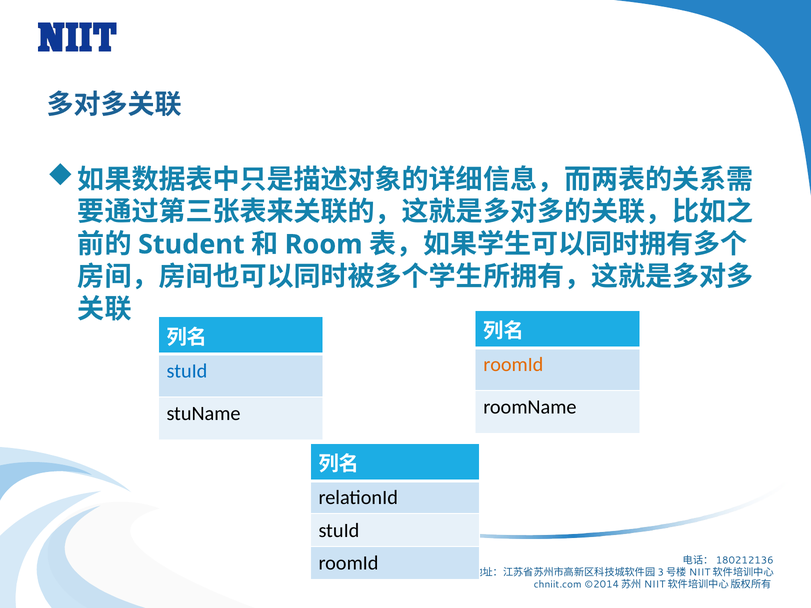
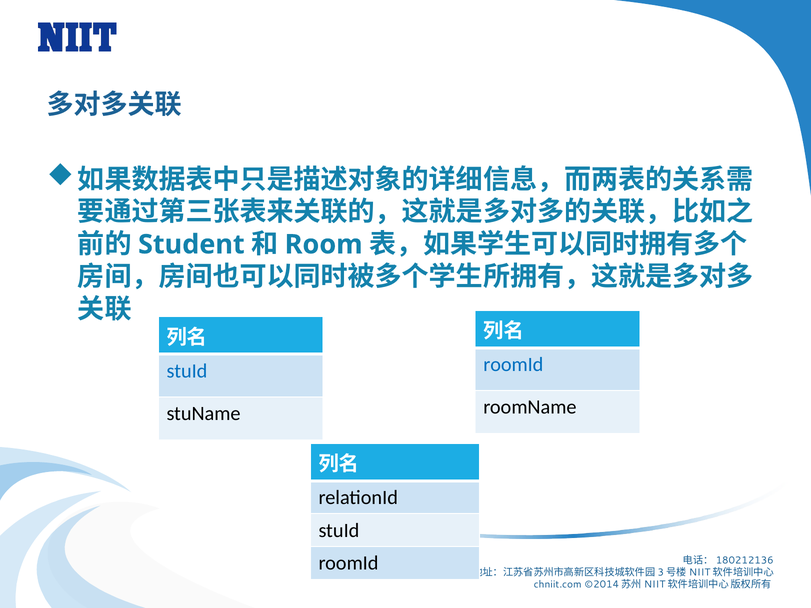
roomId colour: orange -> blue (513, 365)
